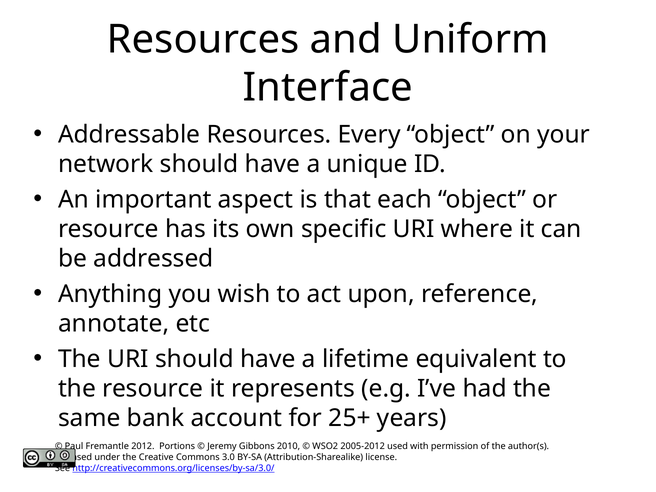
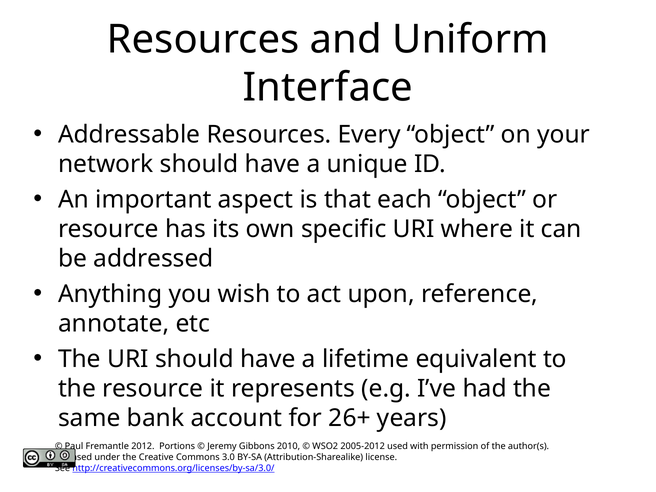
25+: 25+ -> 26+ (350, 418)
